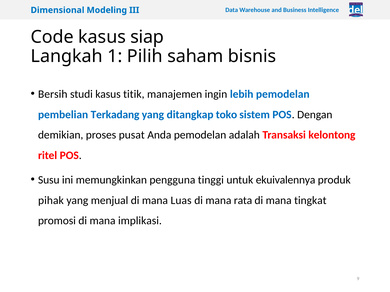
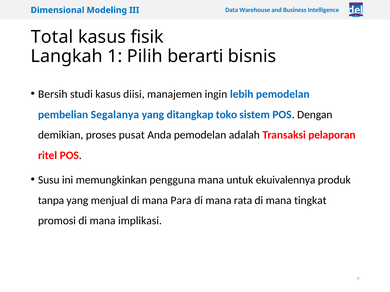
Code: Code -> Total (52, 37)
siap: siap -> fisik (147, 37)
saham: saham -> berarti (195, 56)
titik: titik -> diisi (134, 94)
Terkadang: Terkadang -> Segalanya (115, 115)
kelontong: kelontong -> pelaporan (332, 135)
pengguna tinggi: tinggi -> mana (211, 180)
pihak: pihak -> tanpa (51, 201)
Luas: Luas -> Para (181, 201)
